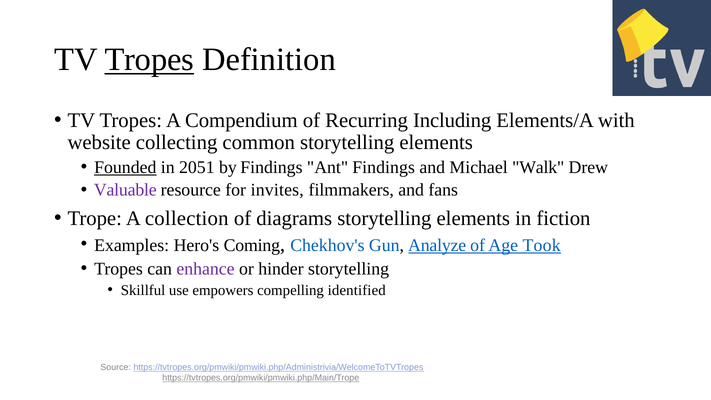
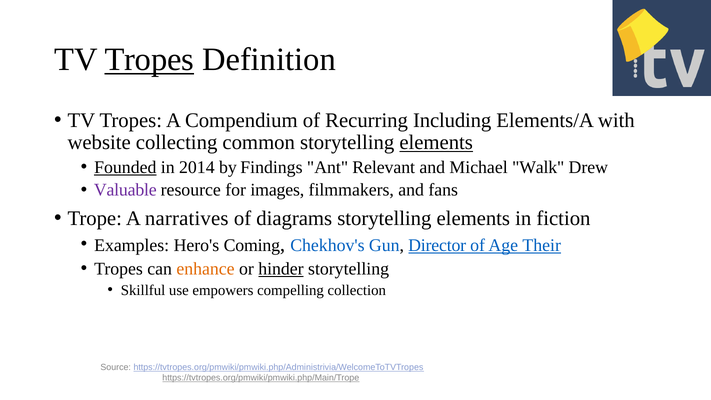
elements underline: none -> present (436, 143)
2051: 2051 -> 2014 (197, 167)
Ant Findings: Findings -> Relevant (384, 167)
invites: invites -> images (277, 190)
collection: collection -> narratives (187, 218)
Analyze: Analyze -> Director (437, 245)
Took: Took -> Their (542, 245)
enhance colour: purple -> orange (205, 269)
hinder underline: none -> present (281, 269)
identified: identified -> collection (357, 290)
